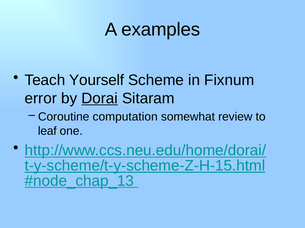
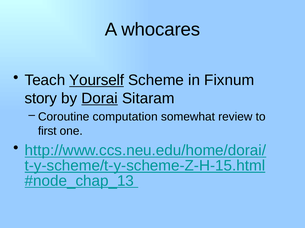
examples: examples -> whocares (161, 30)
Yourself underline: none -> present (97, 80)
error: error -> story (41, 99)
leaf: leaf -> first (47, 131)
